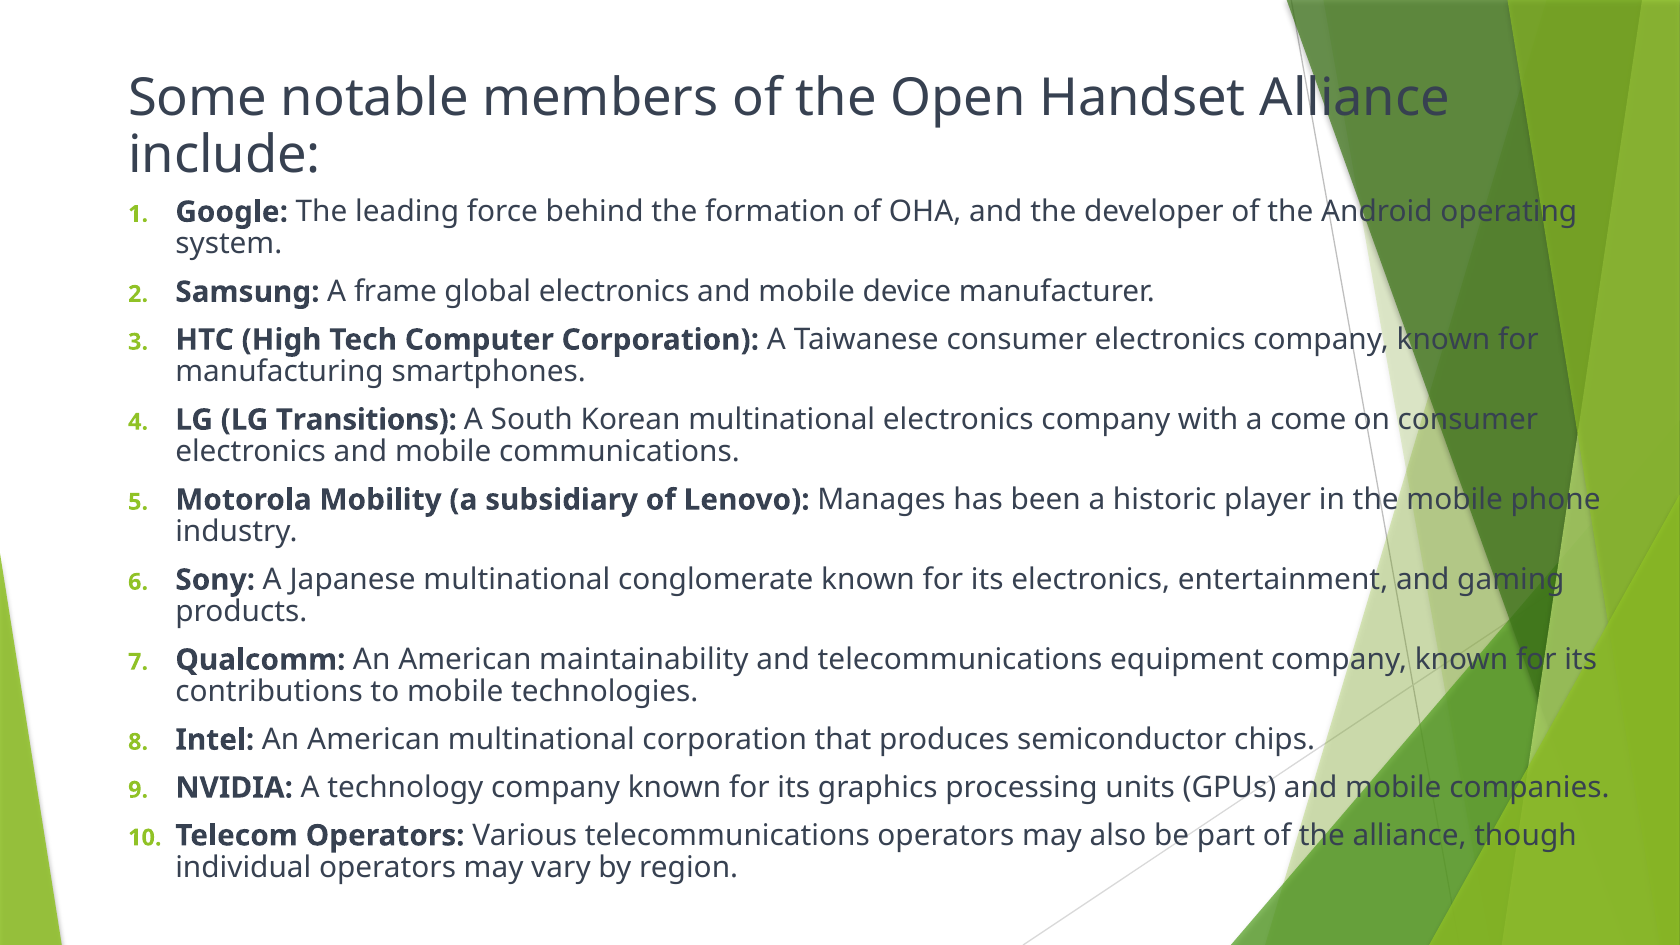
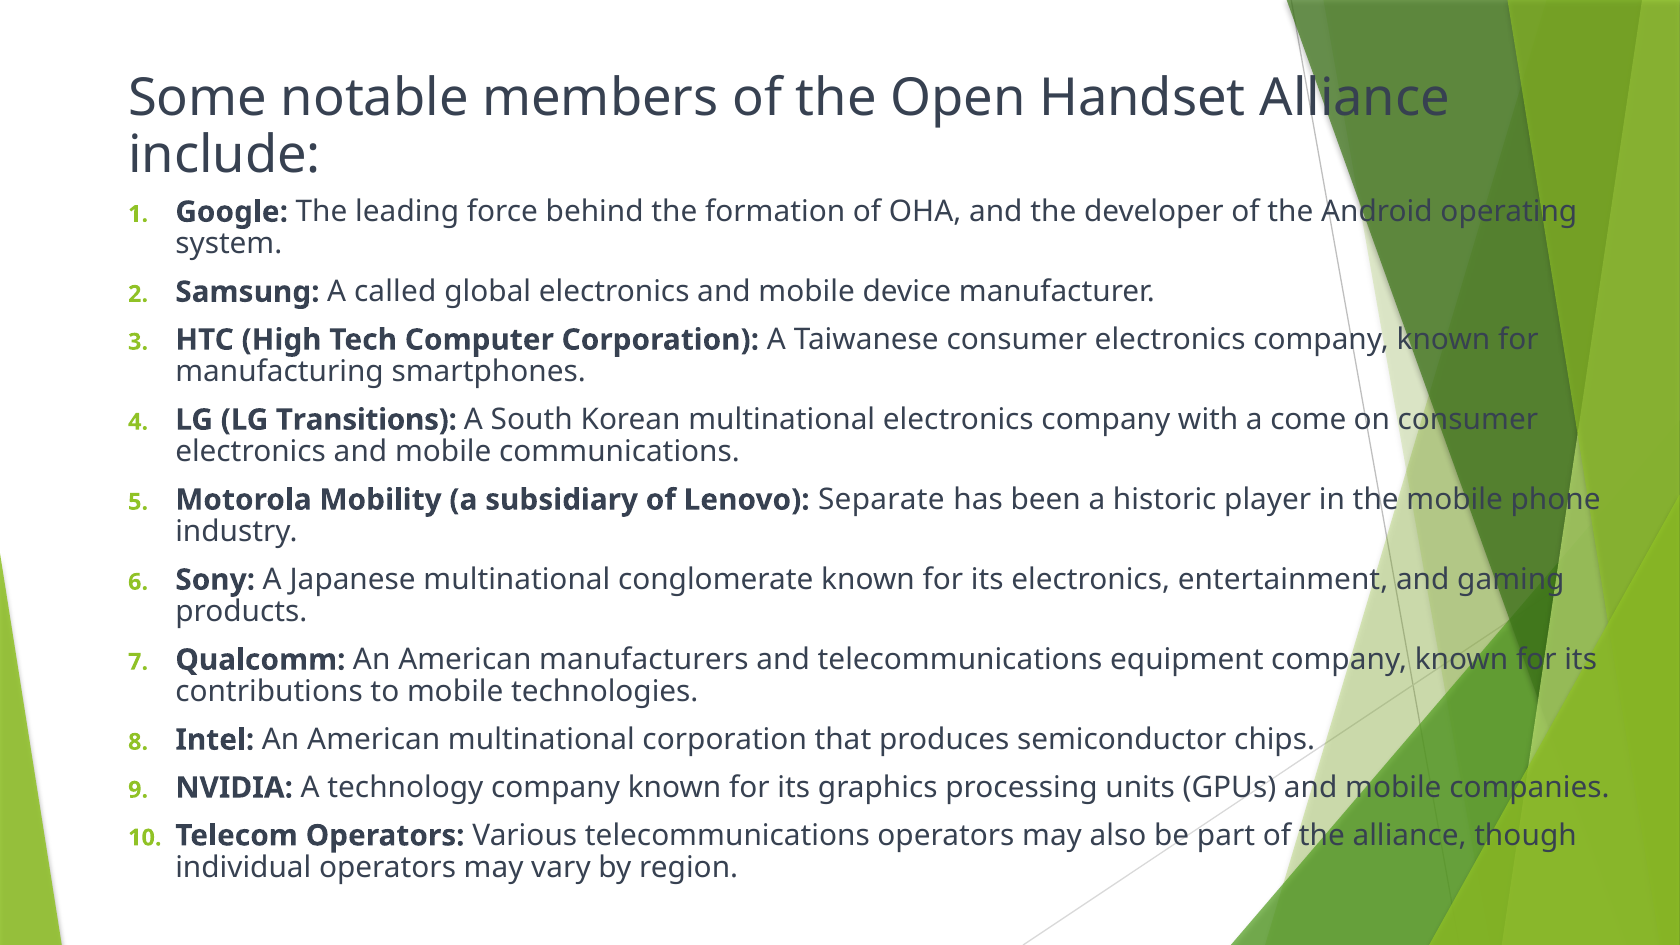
frame: frame -> called (395, 292)
Manages: Manages -> Separate (881, 500)
maintainability: maintainability -> manufacturers (644, 660)
